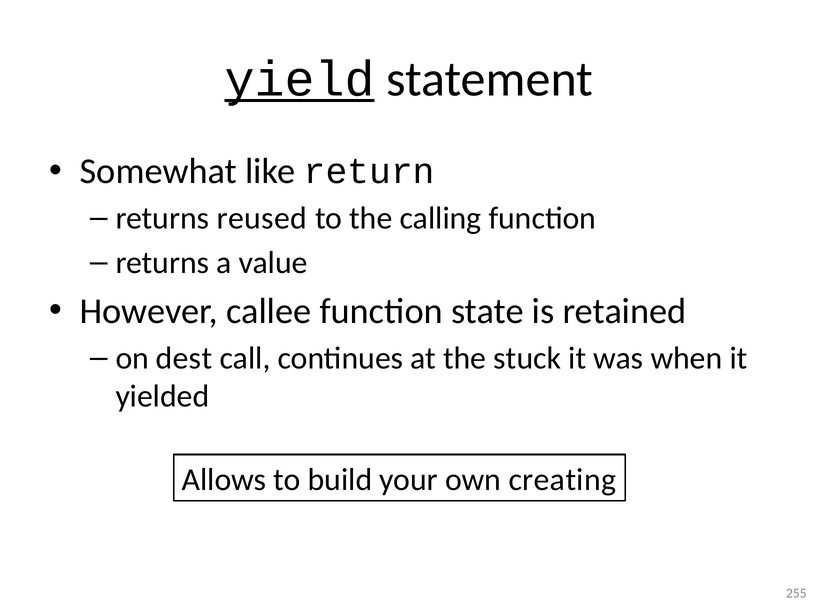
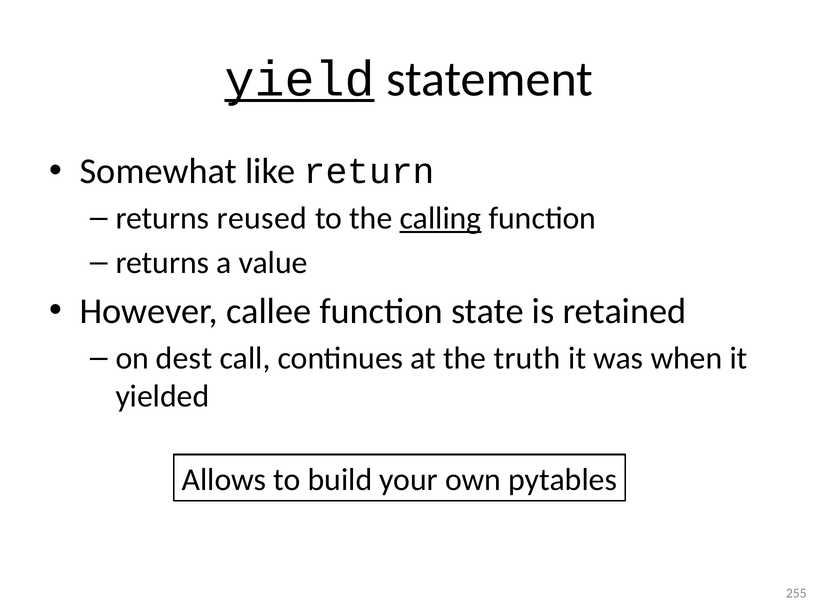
calling underline: none -> present (441, 219)
stuck: stuck -> truth (527, 359)
creating: creating -> pytables (563, 480)
